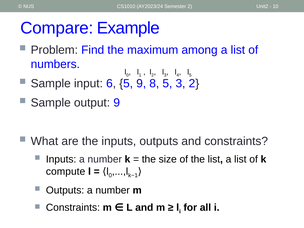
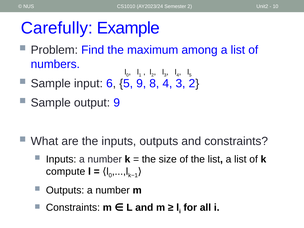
Compare: Compare -> Carefully (57, 28)
8 5: 5 -> 4 (167, 83)
